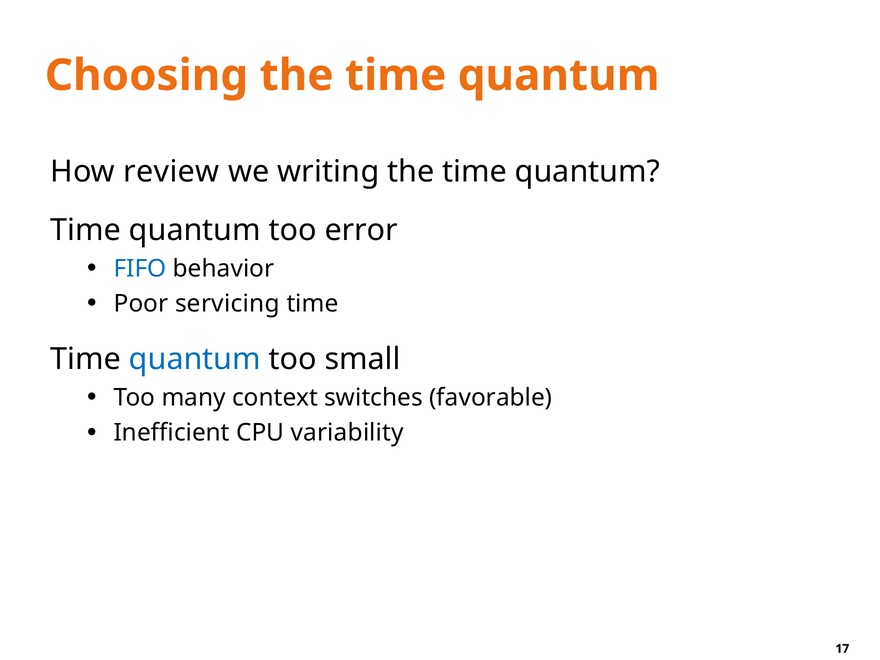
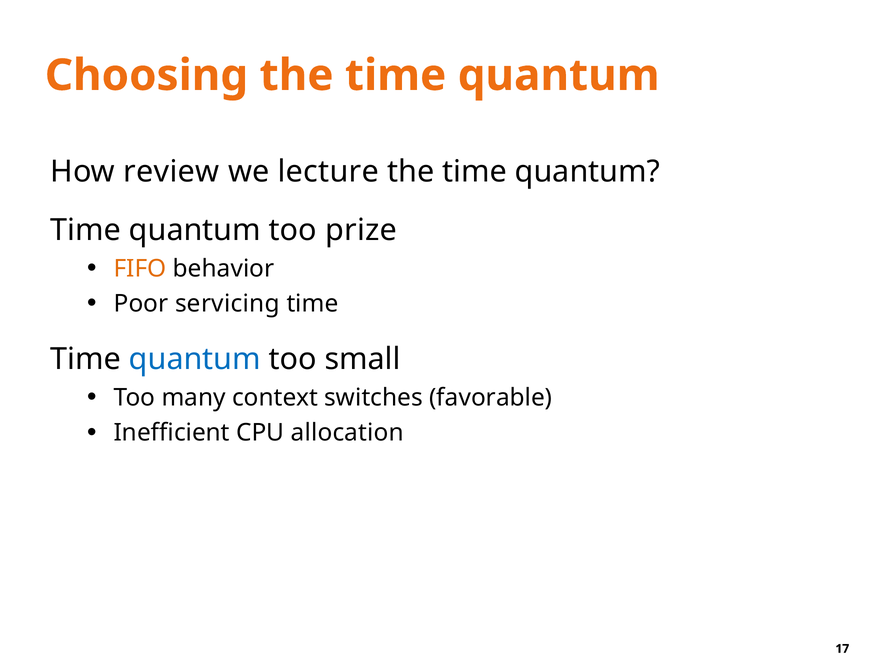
writing: writing -> lecture (328, 171)
error: error -> prize (361, 230)
FIFO colour: blue -> orange (140, 269)
variability: variability -> allocation (347, 433)
